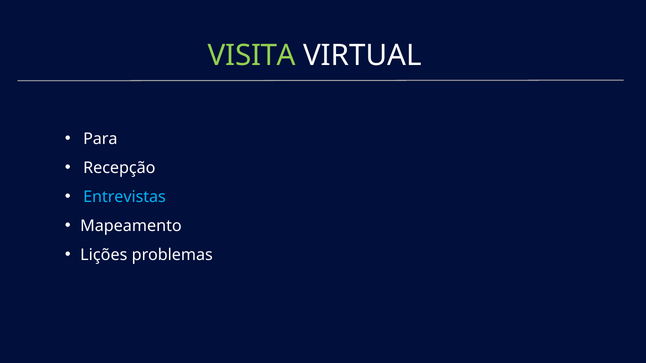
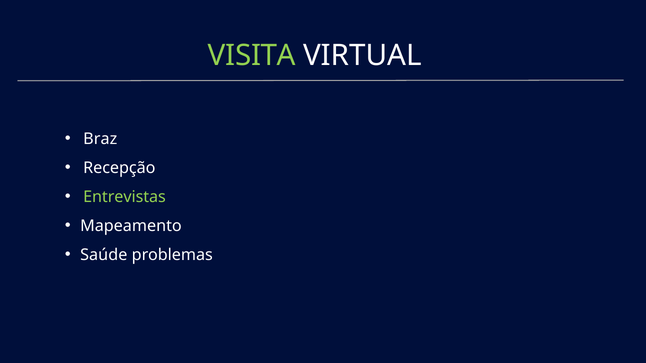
Para: Para -> Braz (100, 139)
Entrevistas colour: light blue -> light green (124, 197)
Lições: Lições -> Saúde (104, 255)
